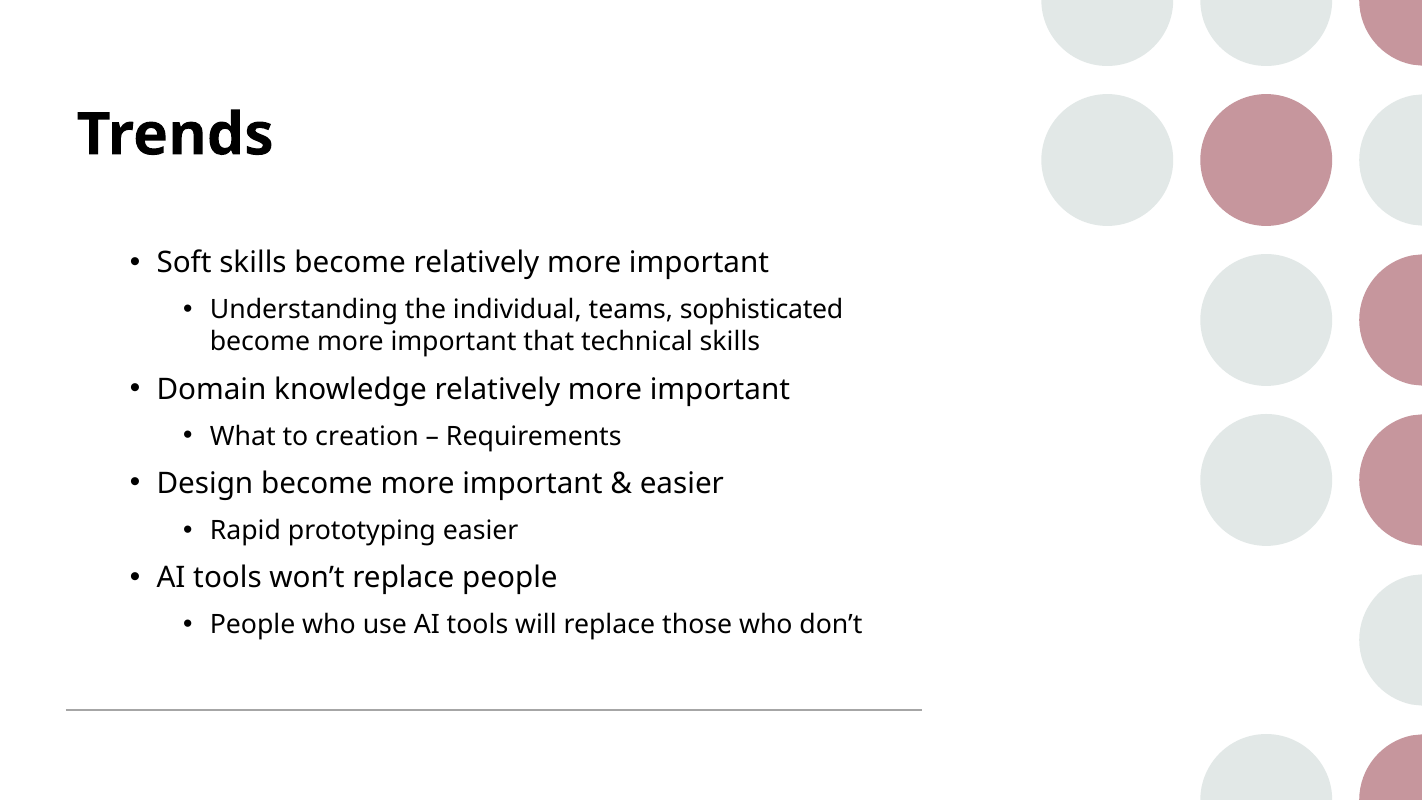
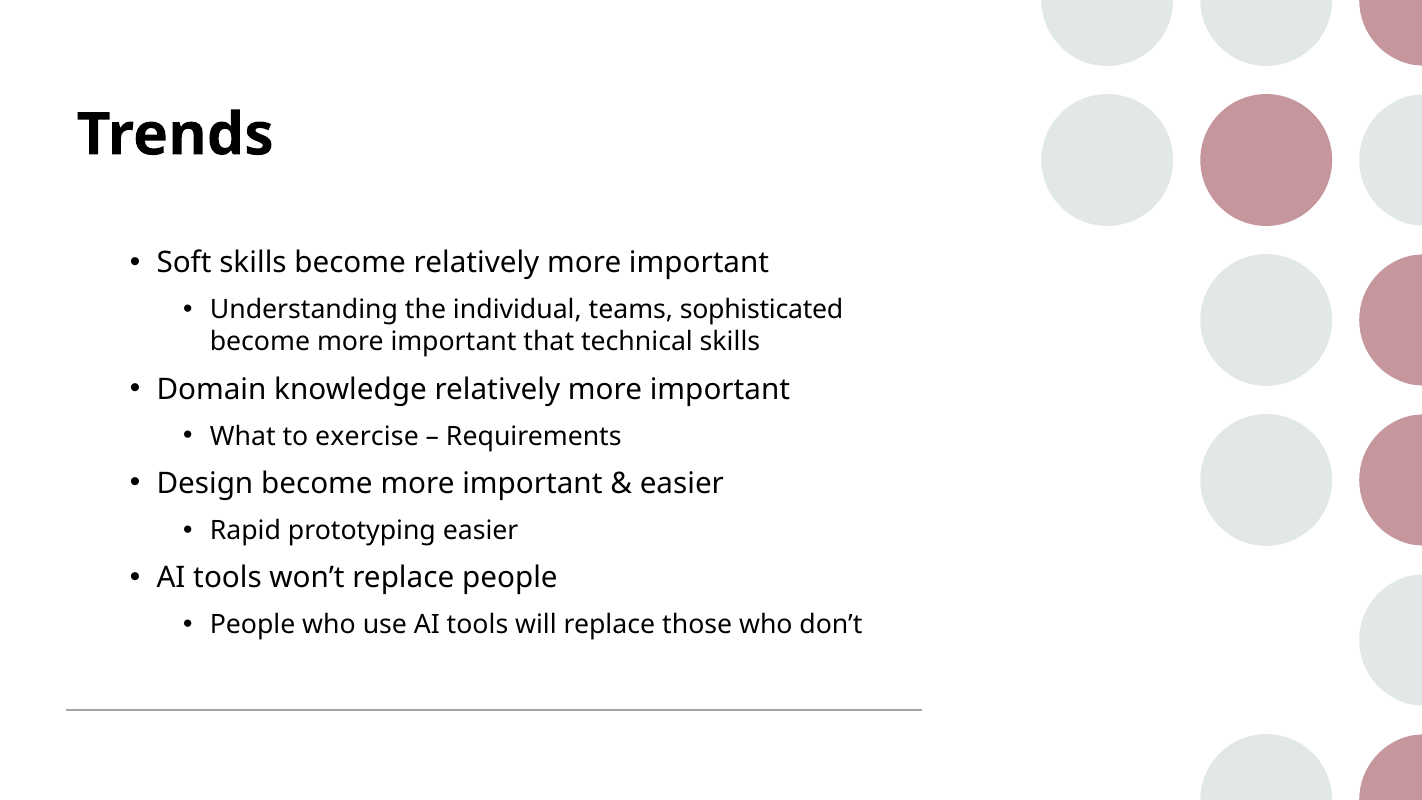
creation: creation -> exercise (367, 436)
